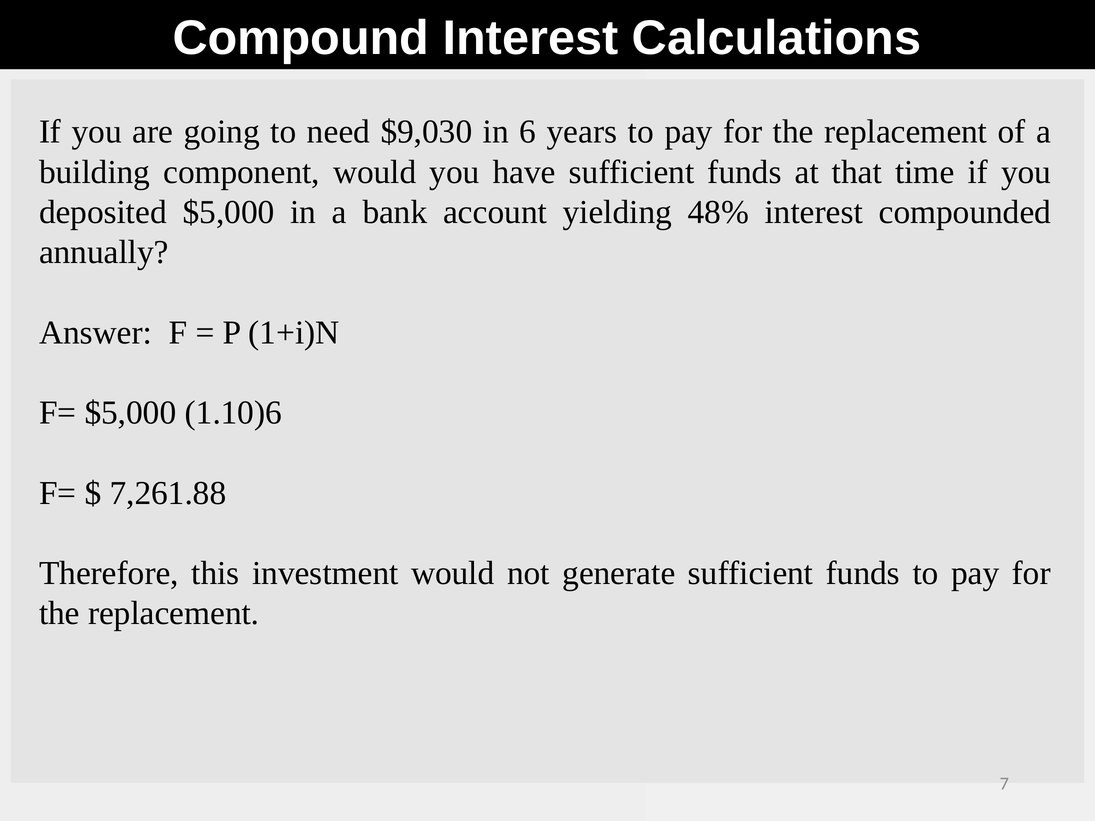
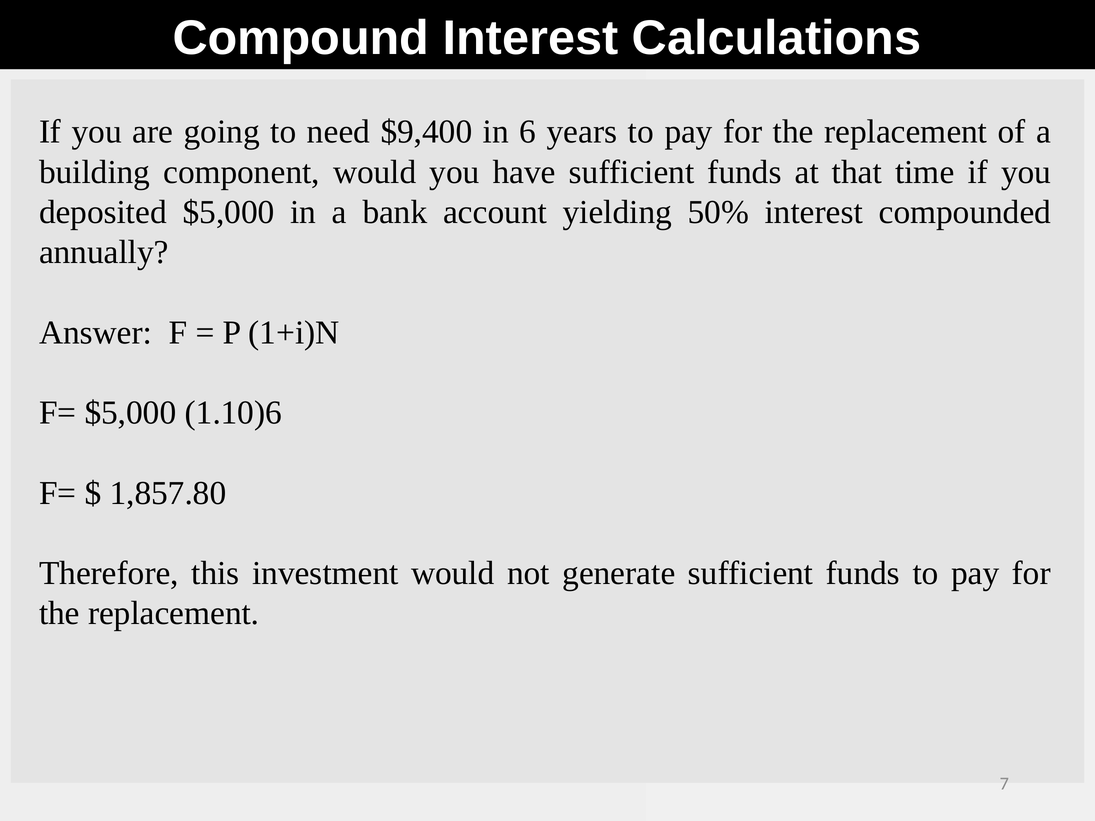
$9,030: $9,030 -> $9,400 (426, 132)
48%: 48% -> 50% (718, 212)
7,261.88: 7,261.88 -> 1,857.80 (168, 493)
